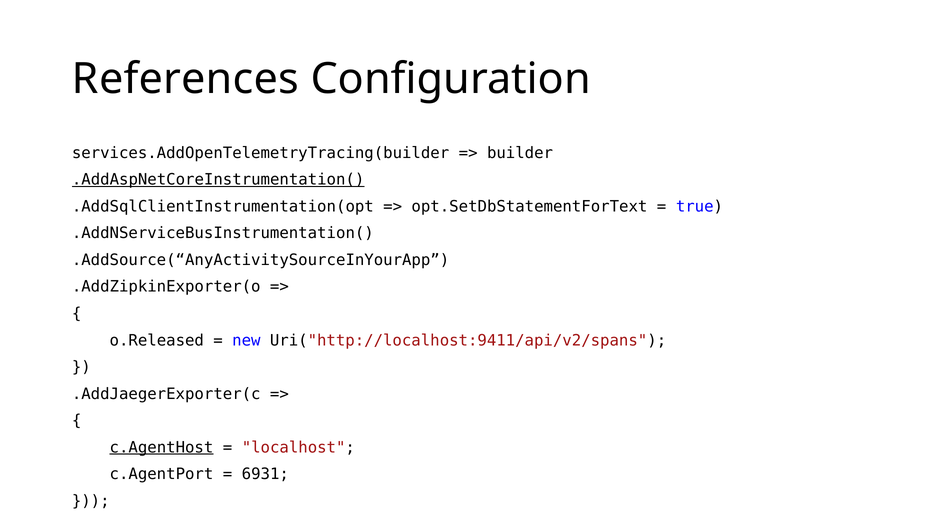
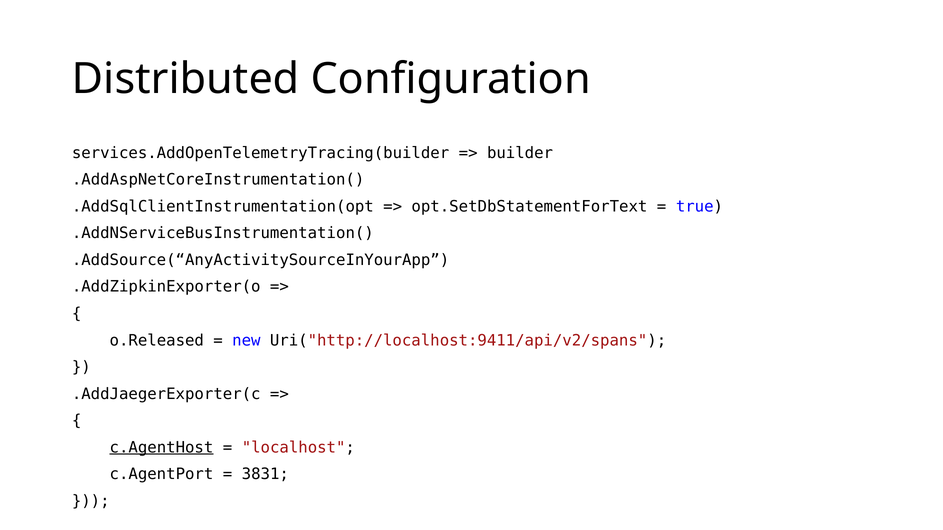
References: References -> Distributed (186, 79)
.AddAspNetCoreInstrumentation( underline: present -> none (218, 180)
6931: 6931 -> 3831 (265, 475)
